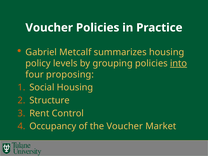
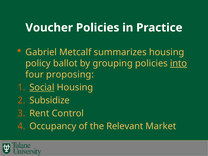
levels: levels -> ballot (65, 63)
Social underline: none -> present (42, 87)
Structure: Structure -> Subsidize (50, 100)
the Voucher: Voucher -> Relevant (125, 126)
